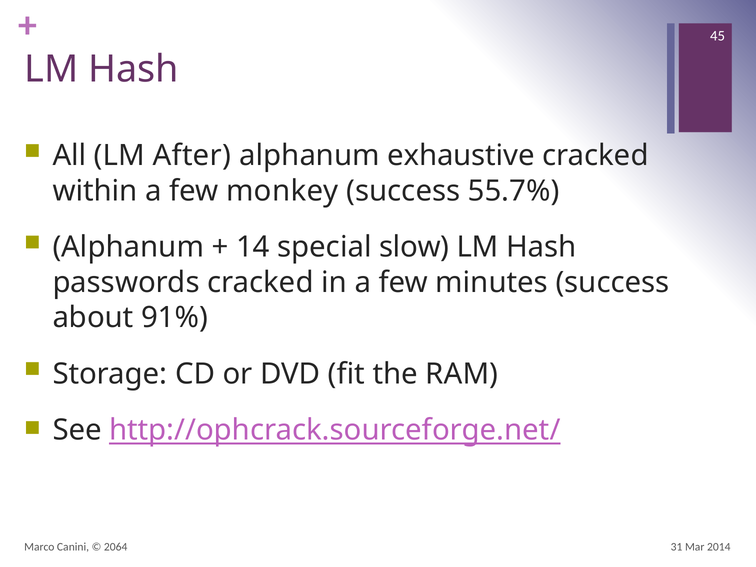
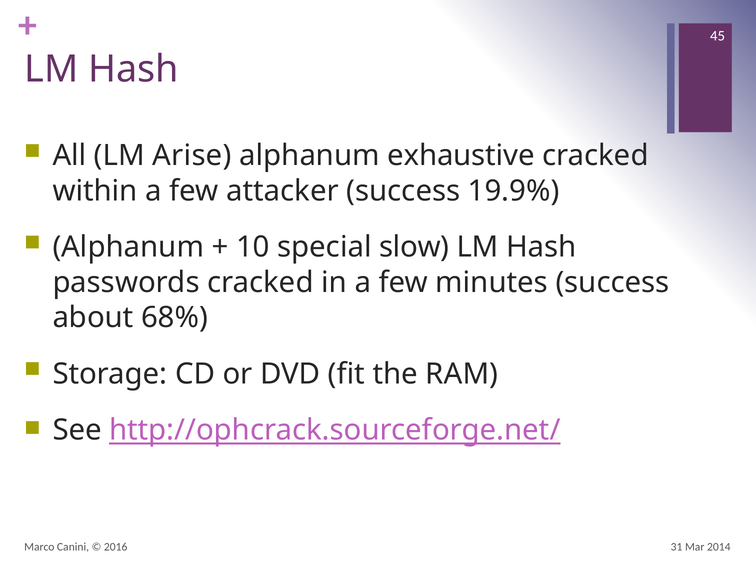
After: After -> Arise (192, 156)
monkey: monkey -> attacker (282, 191)
55.7%: 55.7% -> 19.9% (514, 191)
14: 14 -> 10 (253, 247)
91%: 91% -> 68% (174, 318)
2064: 2064 -> 2016 (116, 547)
